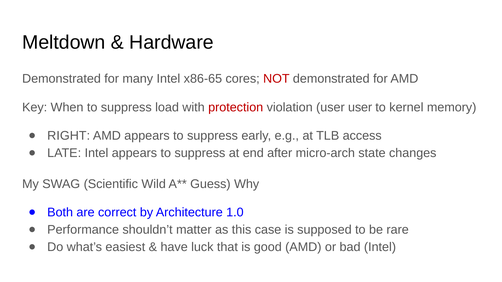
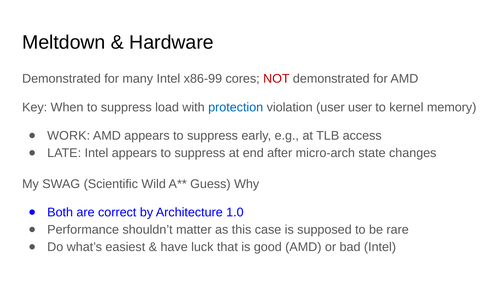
x86-65: x86-65 -> x86-99 (203, 79)
protection colour: red -> blue (236, 107)
RIGHT: RIGHT -> WORK (69, 136)
